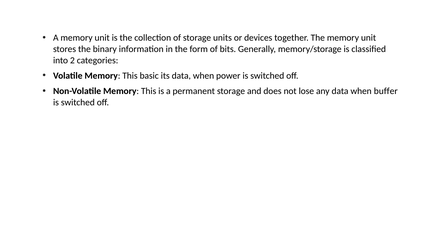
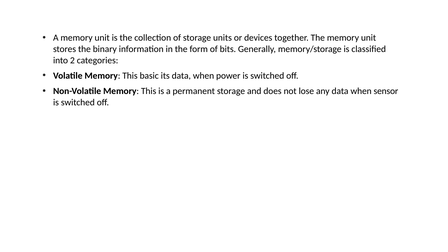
buffer: buffer -> sensor (386, 91)
